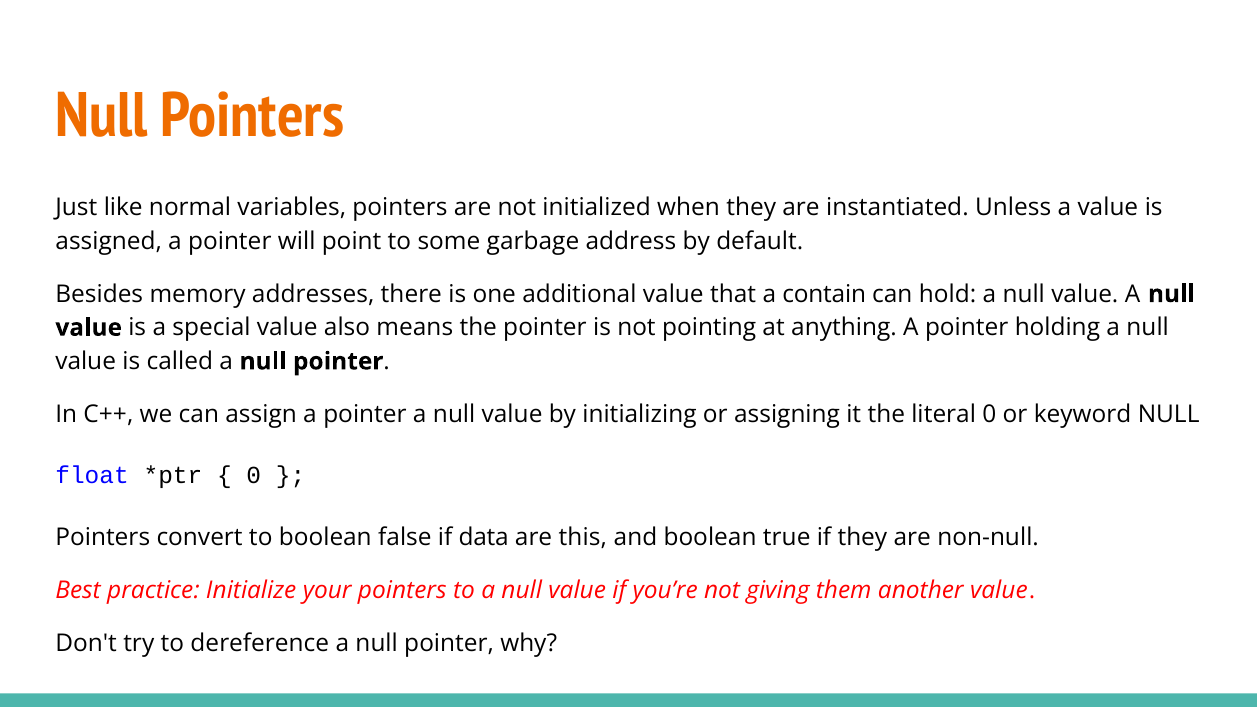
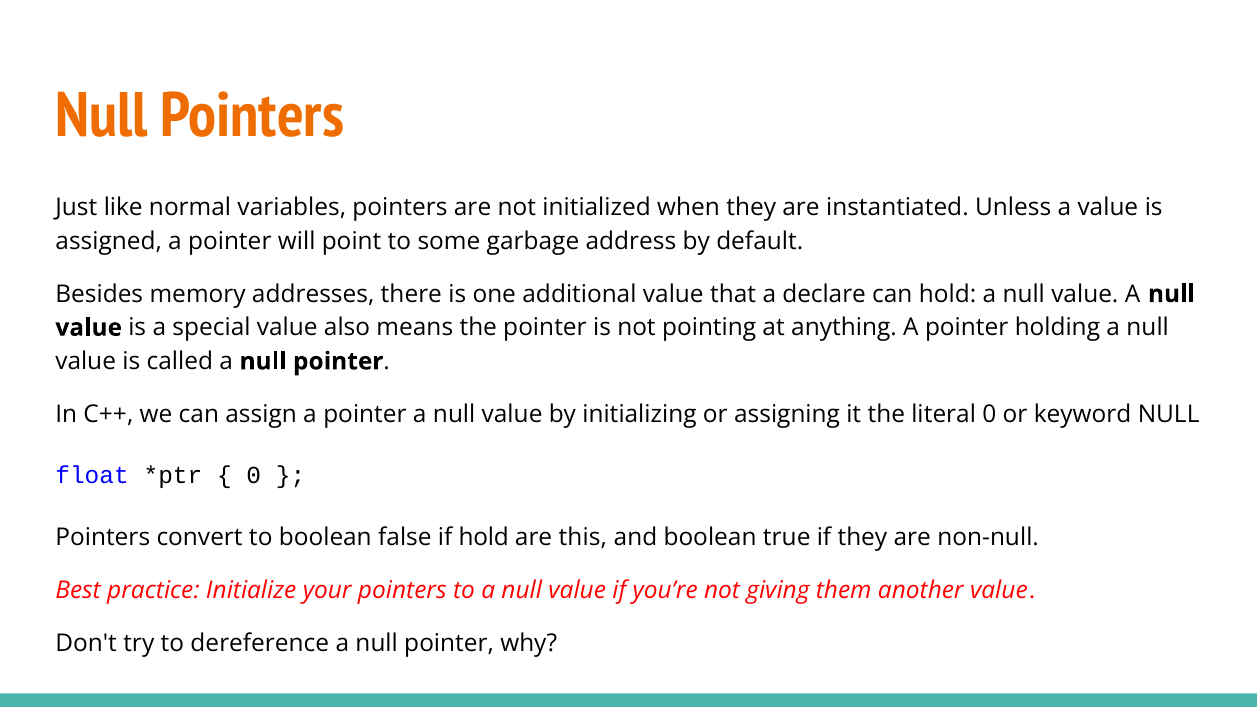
contain: contain -> declare (824, 294)
if data: data -> hold (484, 538)
